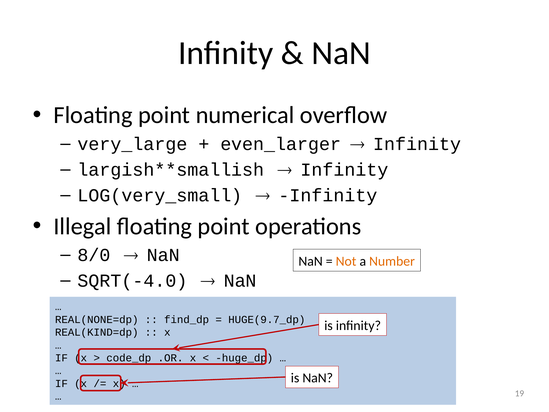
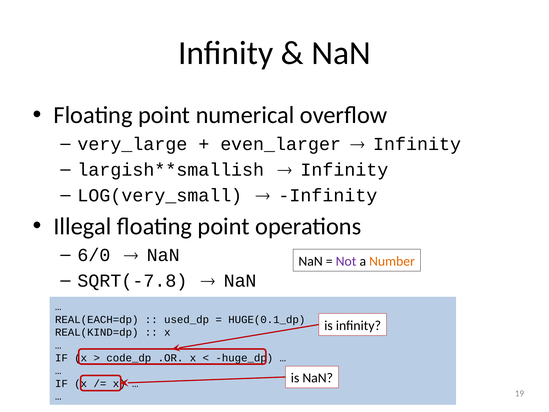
8/0: 8/0 -> 6/0 (94, 255)
Not colour: orange -> purple (346, 261)
SQRT(-4.0: SQRT(-4.0 -> SQRT(-7.8 (132, 281)
REAL(NONE=dp: REAL(NONE=dp -> REAL(EACH=dp (97, 319)
find_dp: find_dp -> used_dp (187, 319)
HUGE(9.7_dp: HUGE(9.7_dp -> HUGE(0.1_dp (267, 319)
